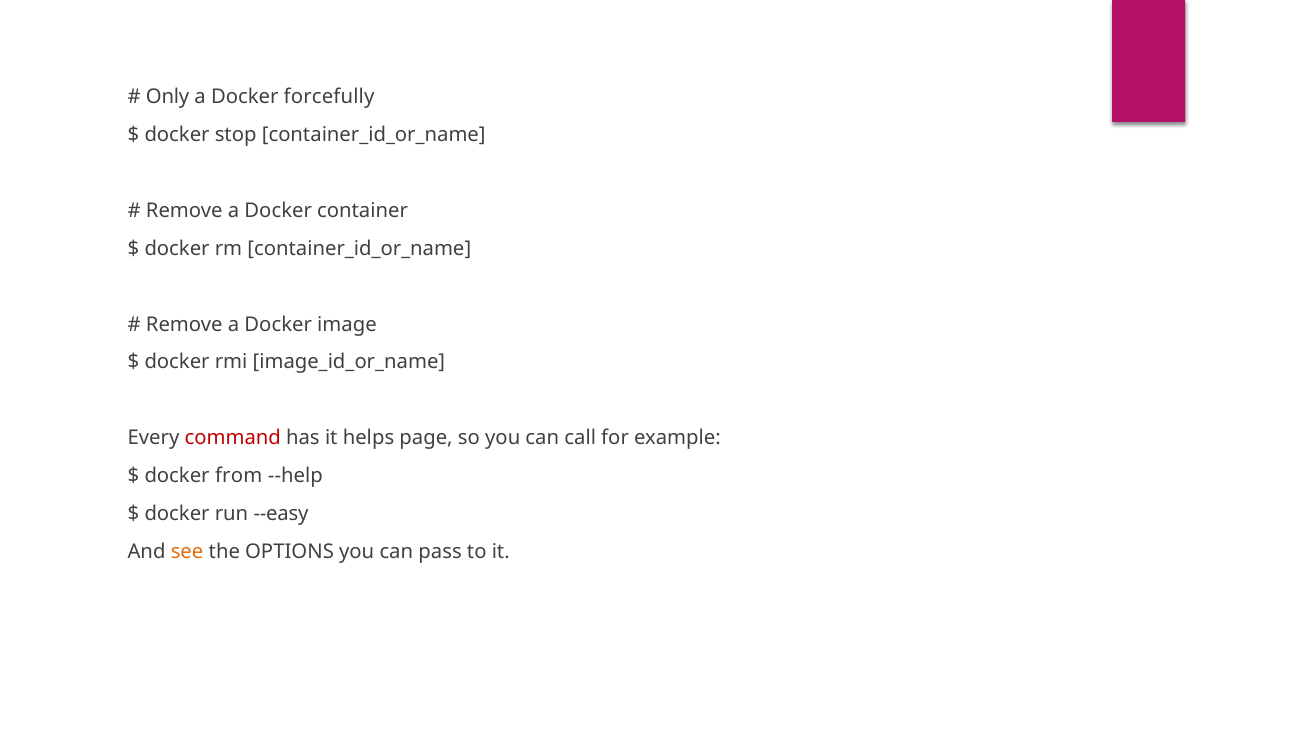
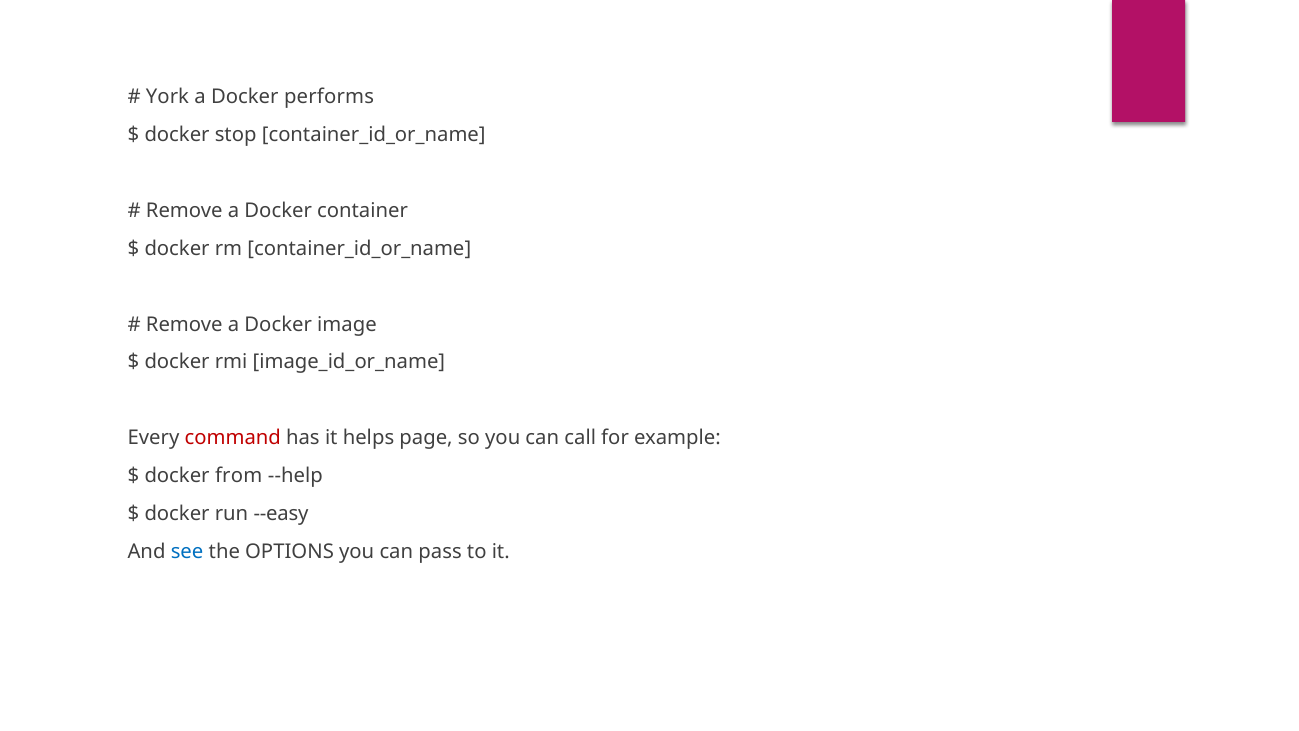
Only: Only -> York (168, 97)
forcefully: forcefully -> performs (329, 97)
see colour: orange -> blue (187, 552)
